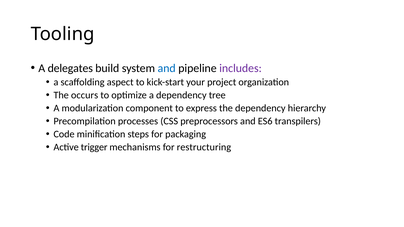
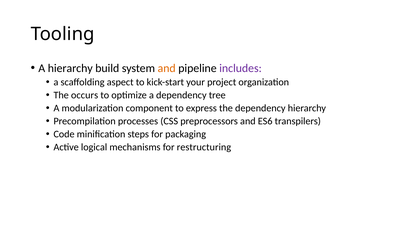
A delegates: delegates -> hierarchy (70, 68)
and colour: blue -> orange (167, 68)
trigger: trigger -> logical (94, 147)
